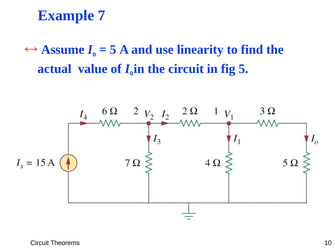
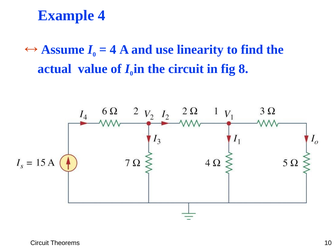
Example 7: 7 -> 4 (102, 16)
5: 5 -> 4 (113, 50)
fig 5: 5 -> 8 (243, 69)
